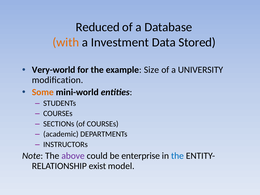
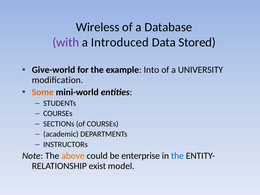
Reduced: Reduced -> Wireless (98, 27)
with colour: orange -> purple (66, 42)
Investment: Investment -> Introduced (120, 42)
Very-world: Very-world -> Give-world (54, 70)
Size: Size -> Into (151, 70)
above colour: purple -> orange (73, 156)
